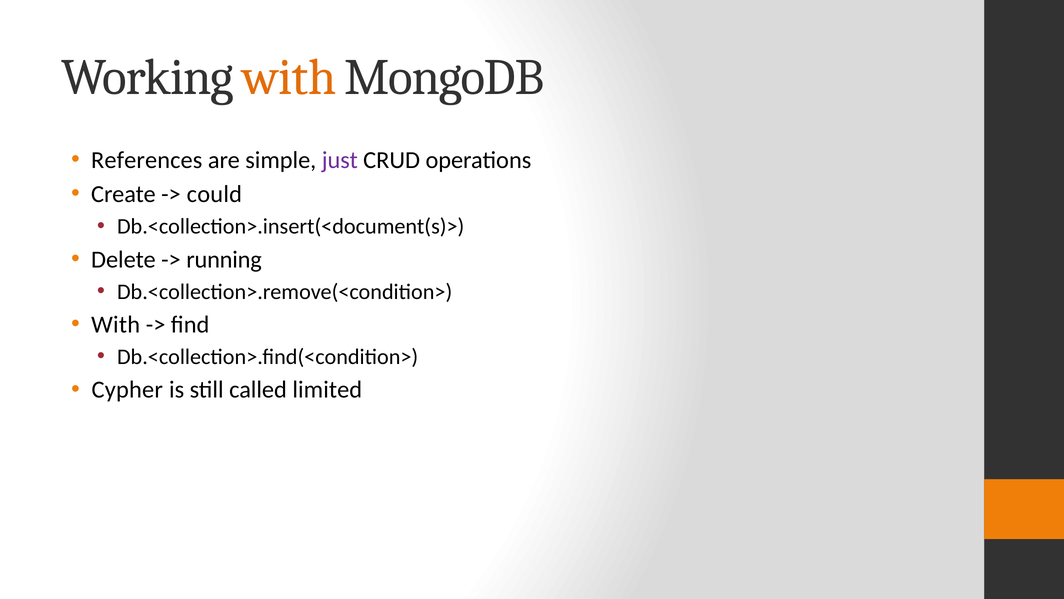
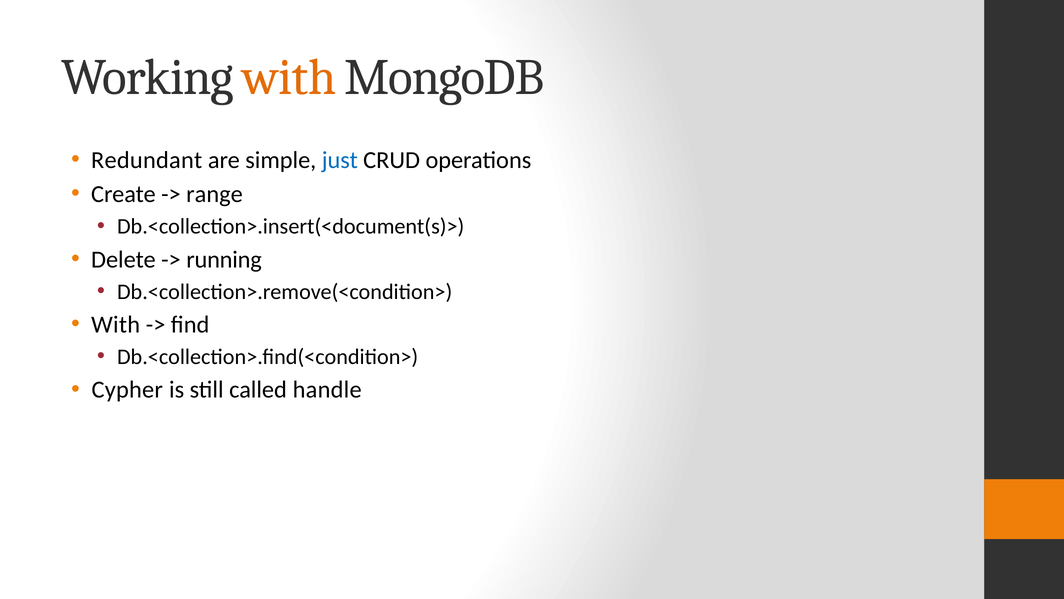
References: References -> Redundant (147, 160)
just colour: purple -> blue (340, 160)
could: could -> range (214, 194)
limited: limited -> handle (327, 390)
